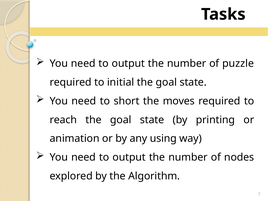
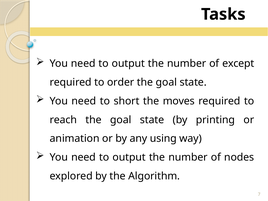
puzzle: puzzle -> except (238, 63)
initial: initial -> order (121, 82)
